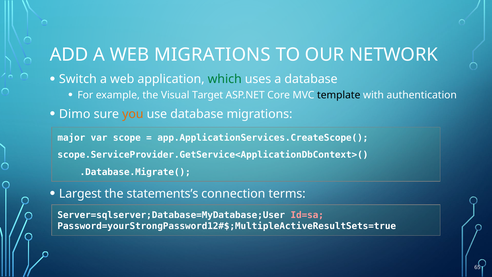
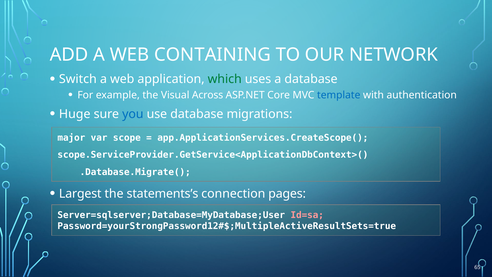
WEB MIGRATIONS: MIGRATIONS -> CONTAINING (212, 55)
Target: Target -> Across (208, 95)
template colour: black -> blue (339, 95)
Dimo: Dimo -> Huge (75, 114)
you colour: orange -> blue (133, 114)
terms: terms -> pages (287, 194)
